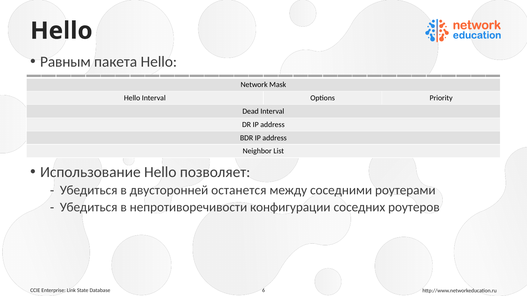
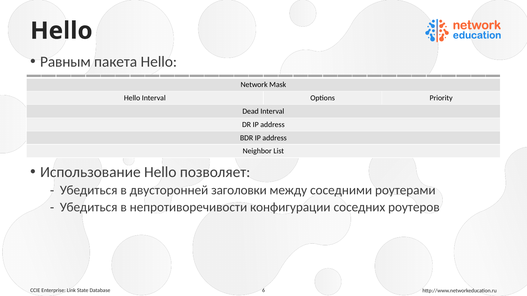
останется: останется -> заголовки (239, 191)
